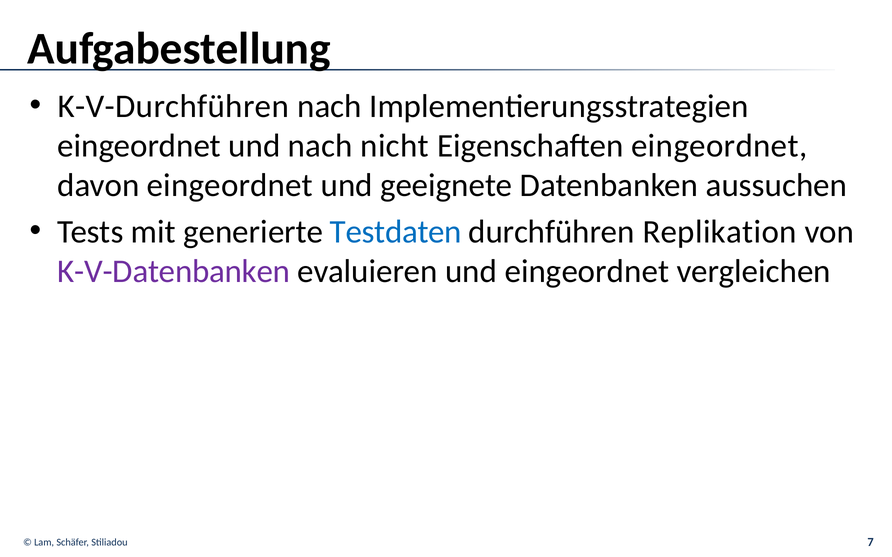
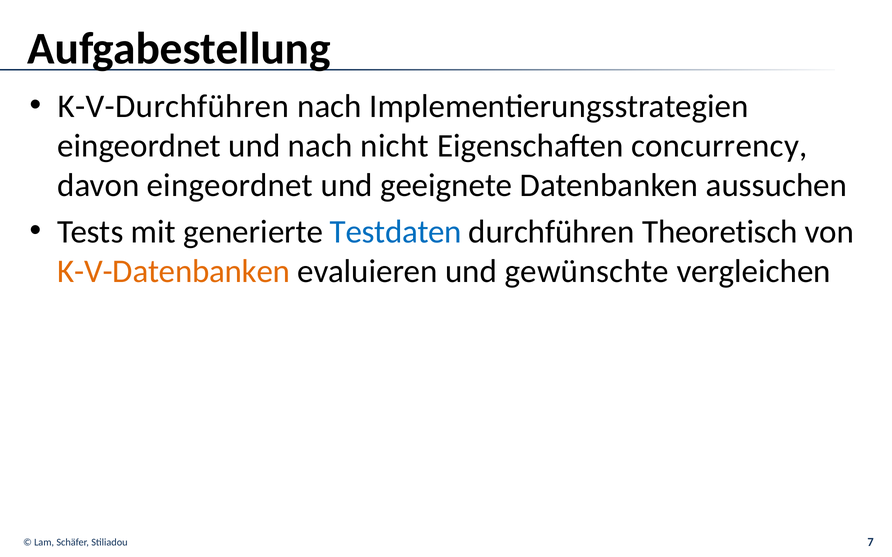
Eigenschaften eingeordnet: eingeordnet -> concurrency (719, 146)
Replikation: Replikation -> Theoretisch (720, 232)
K-V-Datenbanken colour: purple -> orange (174, 271)
und eingeordnet: eingeordnet -> gewünschte (587, 271)
